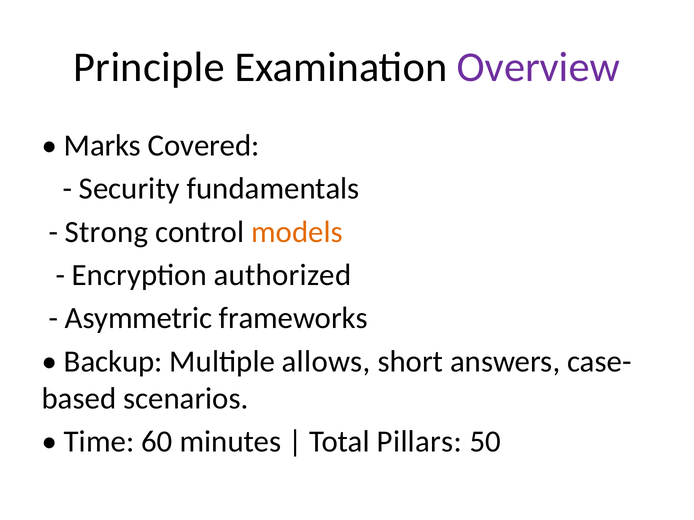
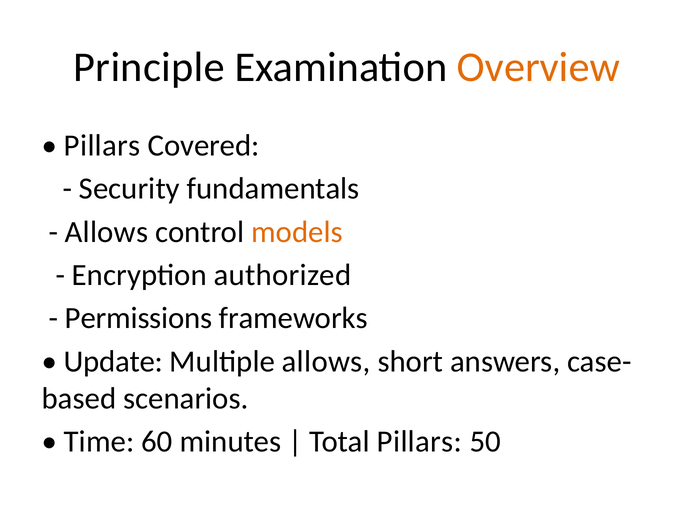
Overview colour: purple -> orange (538, 67)
Marks: Marks -> Pillars (102, 146)
Strong: Strong -> Allows (107, 232)
Asymmetric: Asymmetric -> Permissions (139, 319)
Backup: Backup -> Update (113, 362)
